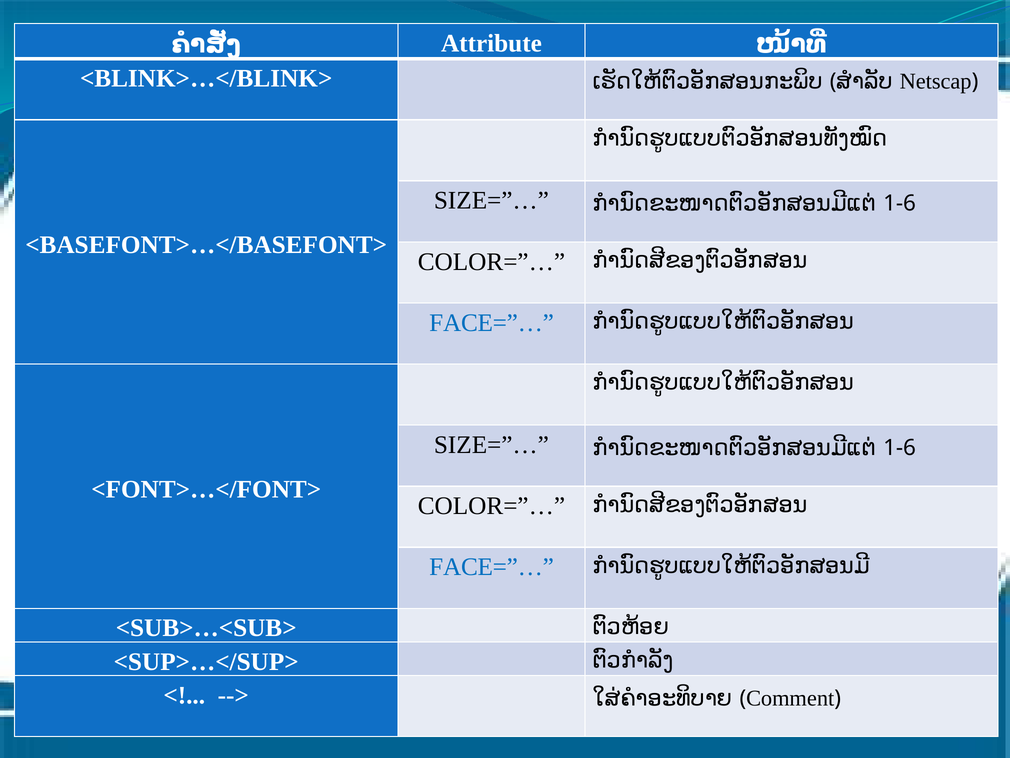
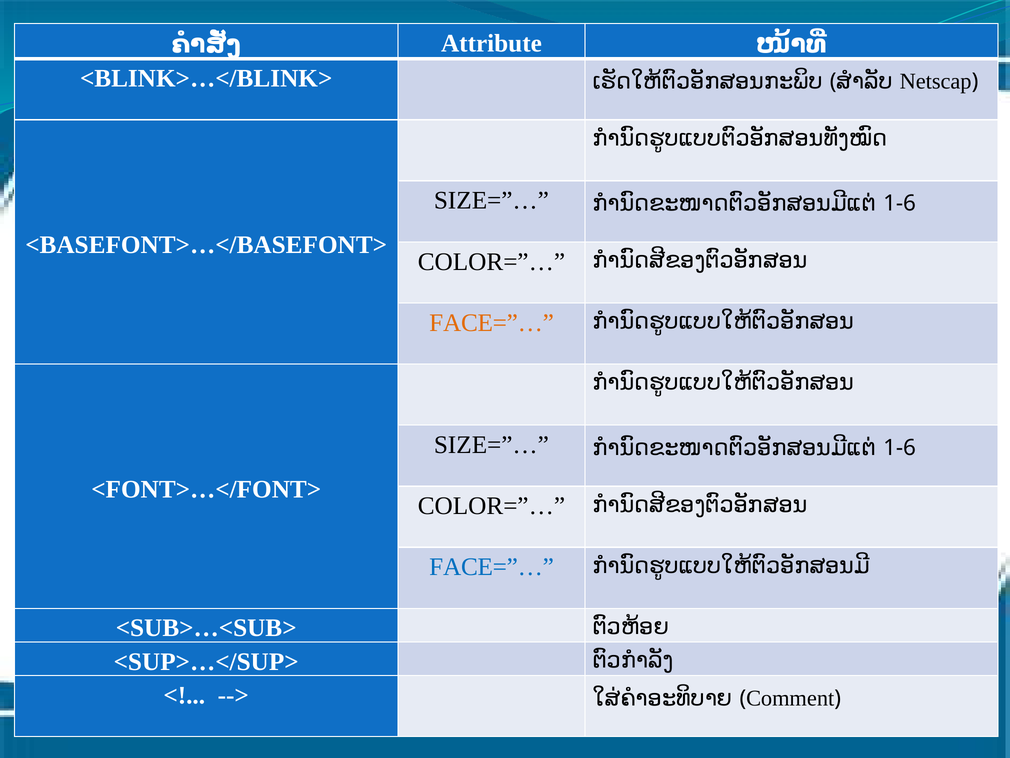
FACE=”… colour: blue -> orange (492, 323)
